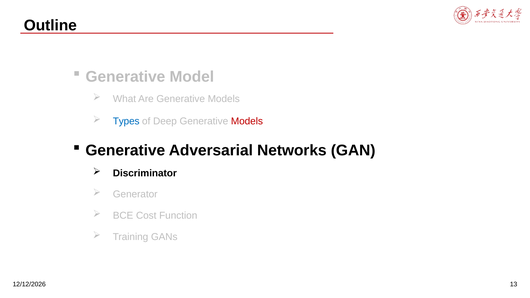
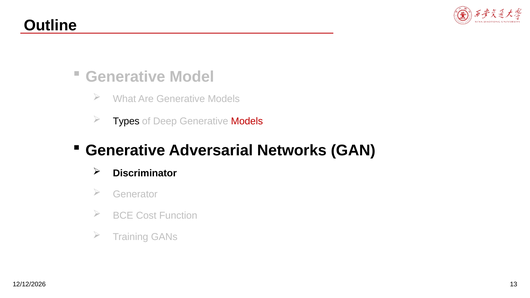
Types colour: blue -> black (126, 121)
